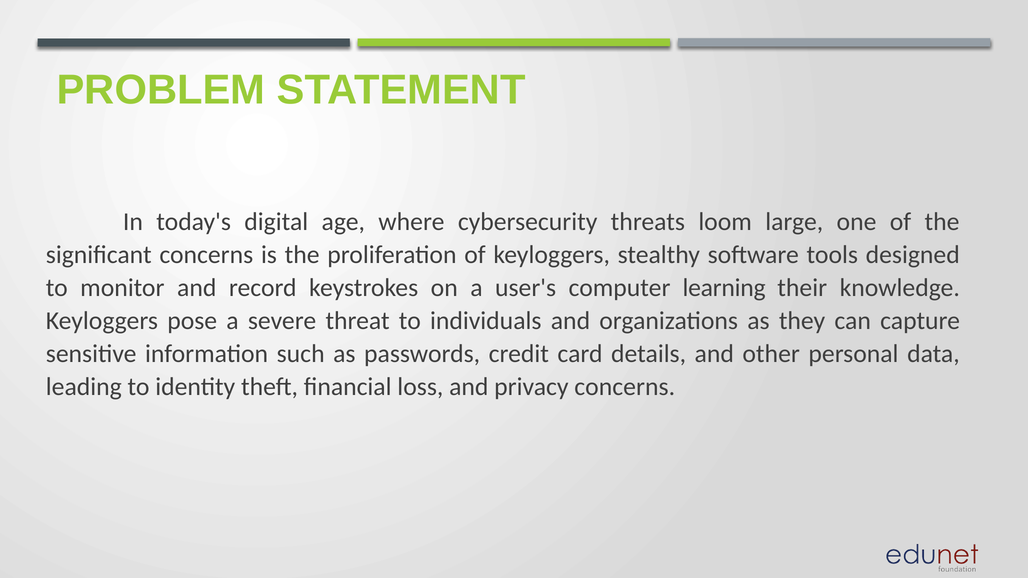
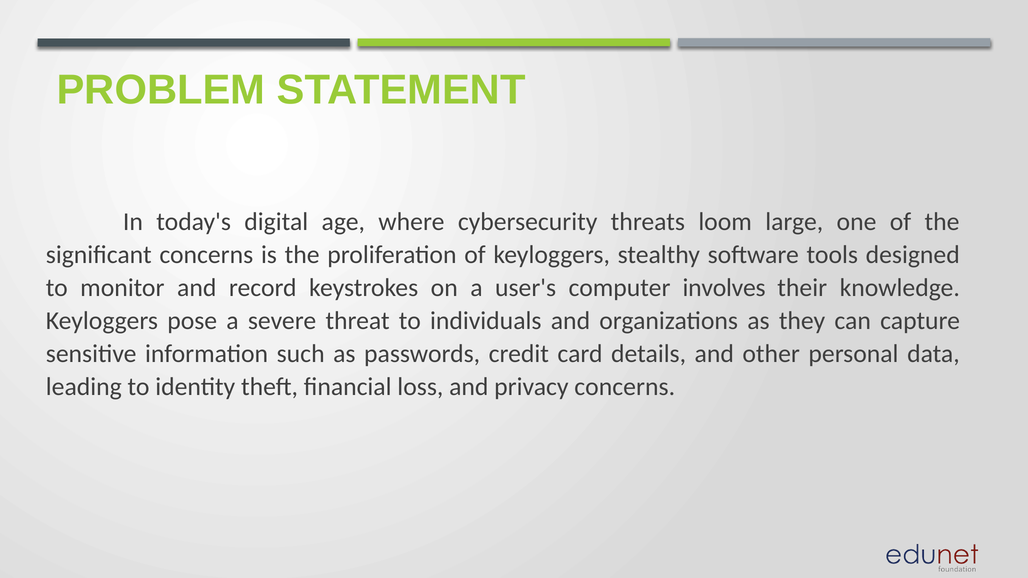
learning: learning -> involves (724, 288)
